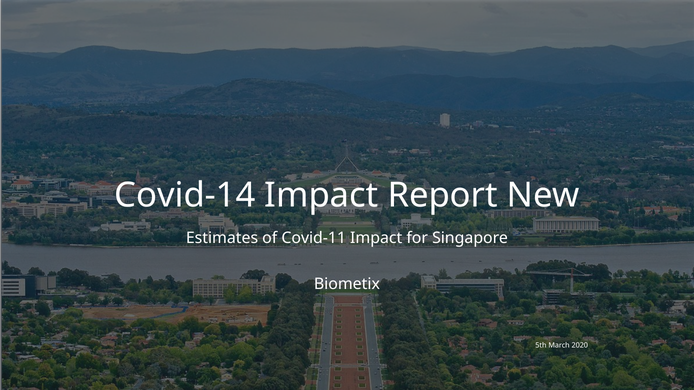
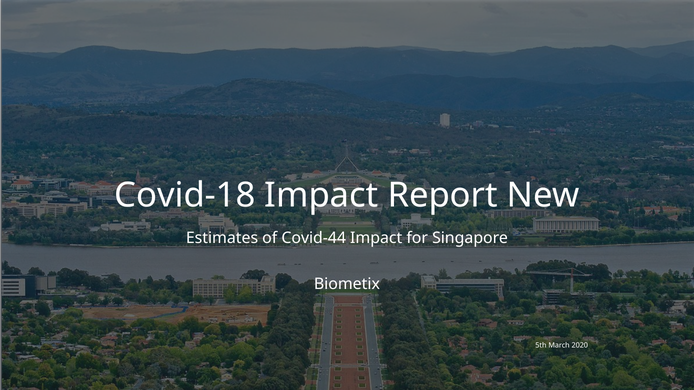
Covid-14: Covid-14 -> Covid-18 (185, 195)
Covid-11: Covid-11 -> Covid-44 (314, 238)
